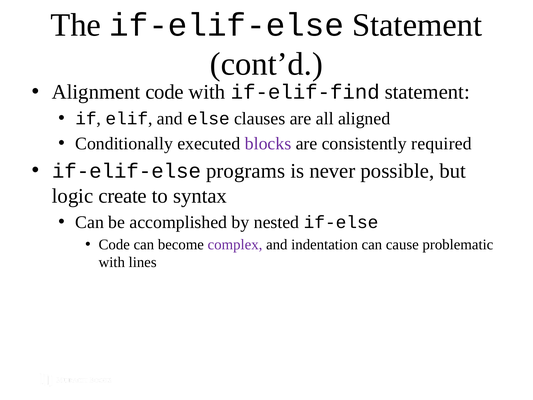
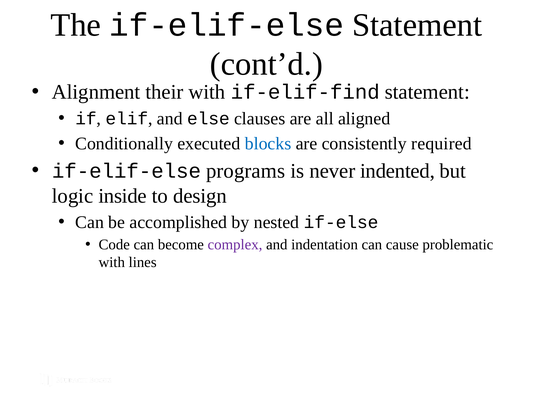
Alignment code: code -> their (164, 92)
blocks colour: purple -> blue (268, 143)
possible: possible -> indented (398, 171)
create: create -> inside (123, 196)
syntax: syntax -> design (200, 196)
